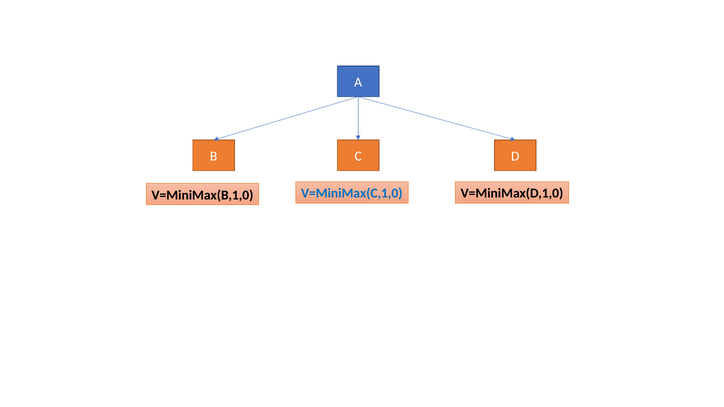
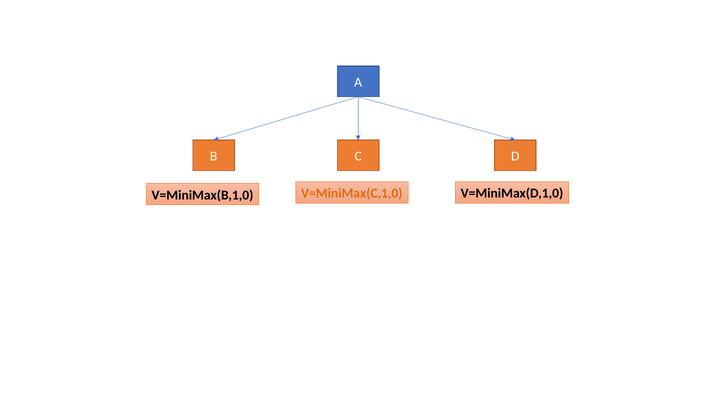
V=MiniMax(C,1,0 colour: blue -> orange (352, 193)
